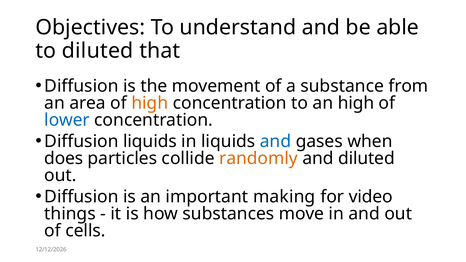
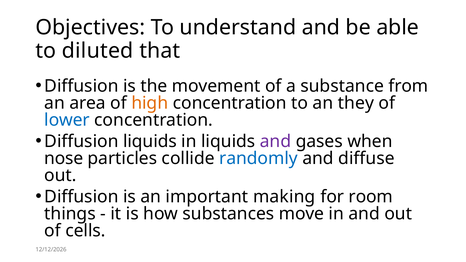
an high: high -> they (356, 103)
and colour: blue -> purple (276, 142)
does: does -> nose (64, 158)
randomly colour: orange -> blue (259, 158)
and diluted: diluted -> diffuse (366, 158)
video: video -> room (371, 197)
